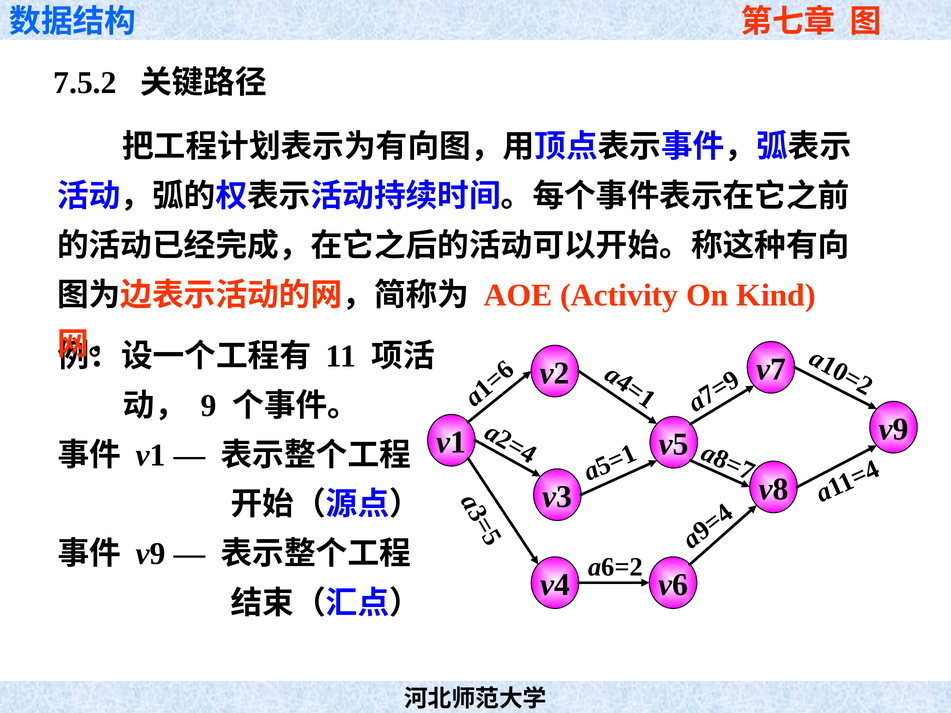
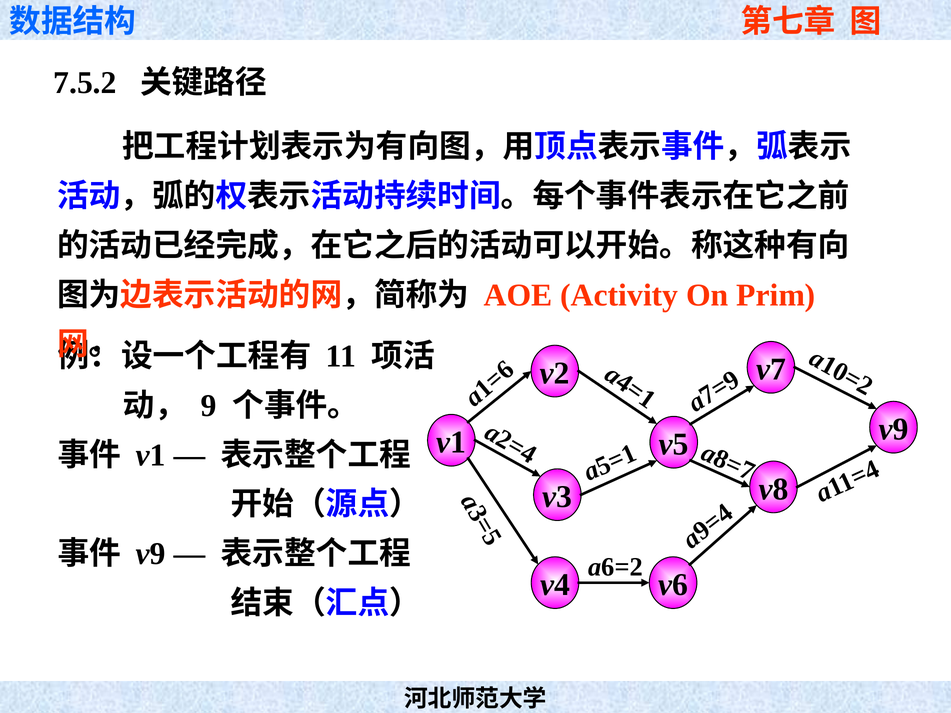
Kind: Kind -> Prim (776, 295)
